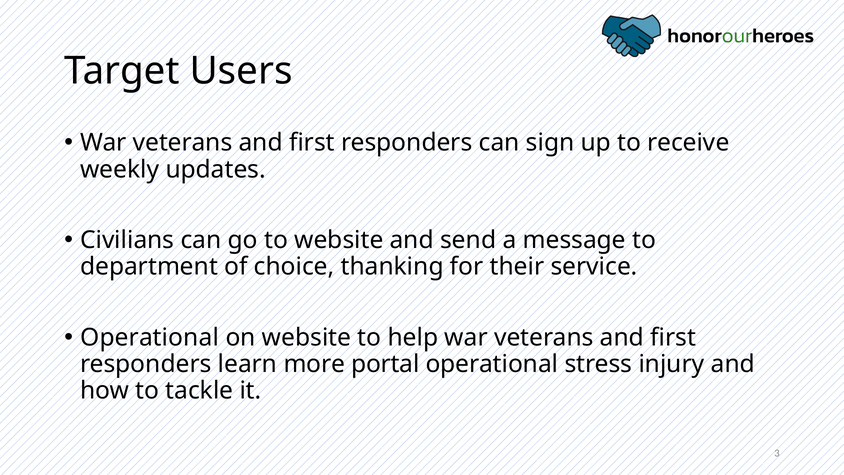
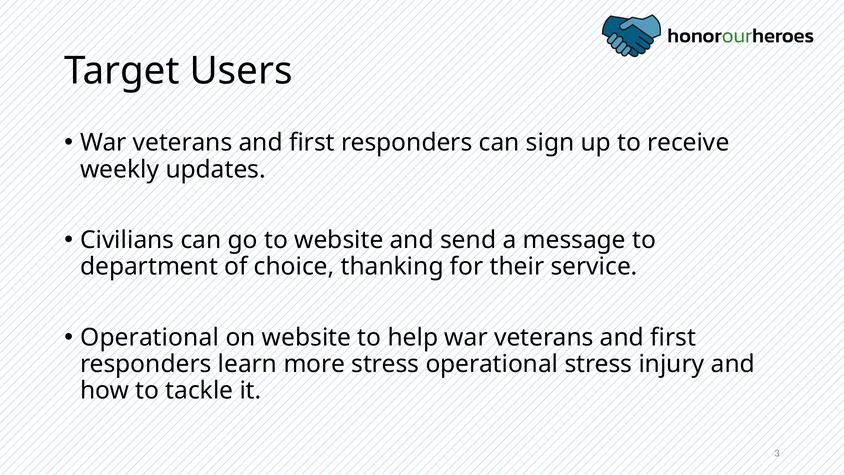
more portal: portal -> stress (385, 364)
